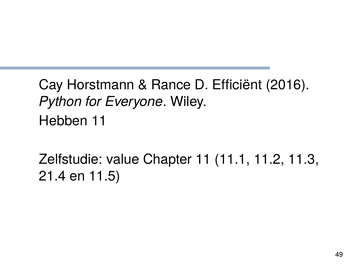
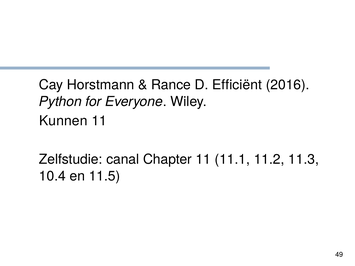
Hebben: Hebben -> Kunnen (63, 121)
value: value -> canal (123, 160)
21.4: 21.4 -> 10.4 (52, 176)
